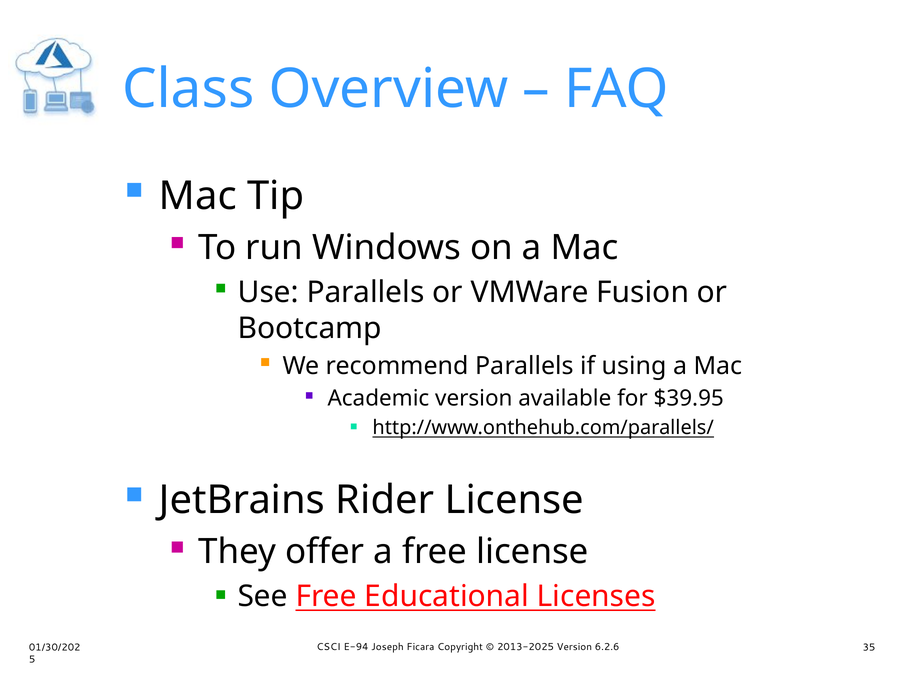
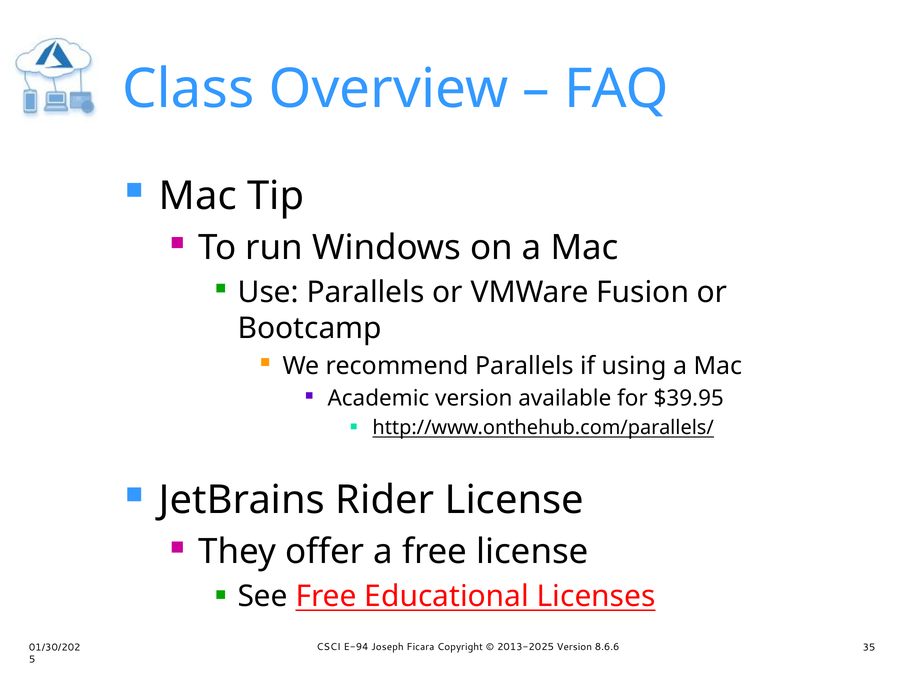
6.2.6: 6.2.6 -> 8.6.6 (607, 647)
